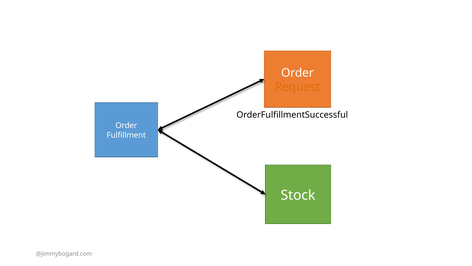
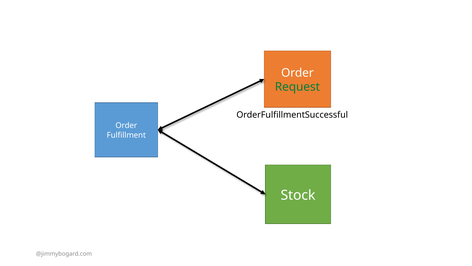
Request colour: orange -> green (297, 87)
